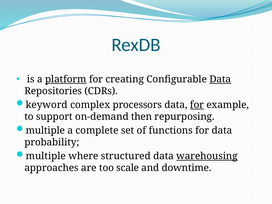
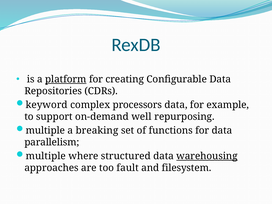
Data underline: present -> none (220, 79)
for underline: present -> none (197, 105)
then: then -> well (141, 117)
complete: complete -> breaking (97, 130)
probability: probability -> parallelism (52, 142)
scale: scale -> fault (128, 168)
downtime: downtime -> filesystem (187, 168)
